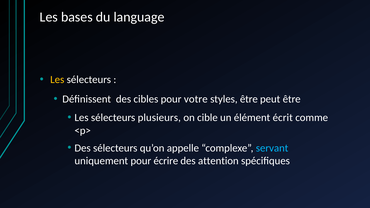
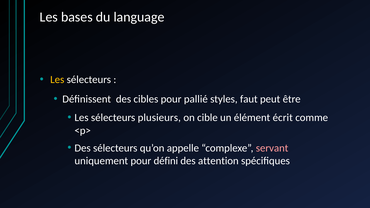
votre: votre -> pallié (196, 99)
styles être: être -> faut (249, 99)
servant colour: light blue -> pink (272, 148)
écrire: écrire -> défini (166, 161)
